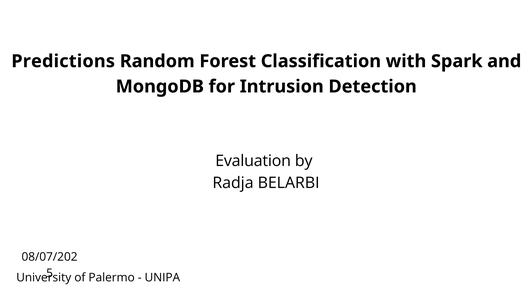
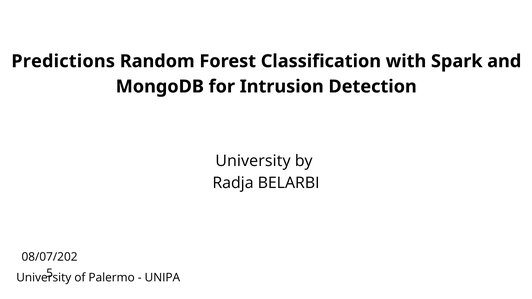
Evaluation: Evaluation -> University (253, 161)
